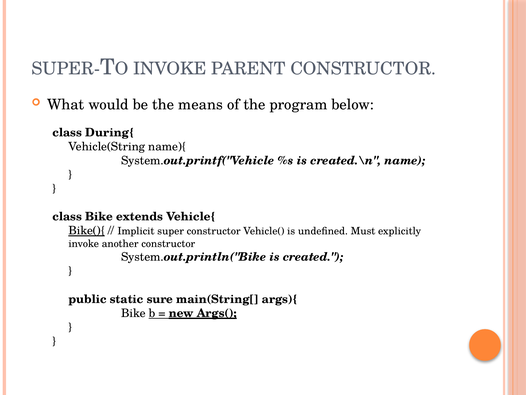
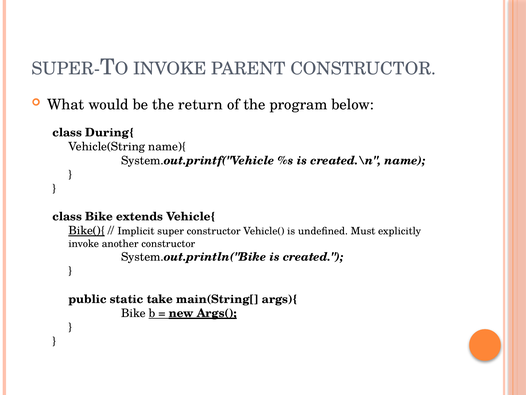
means: means -> return (201, 104)
sure: sure -> take (160, 299)
